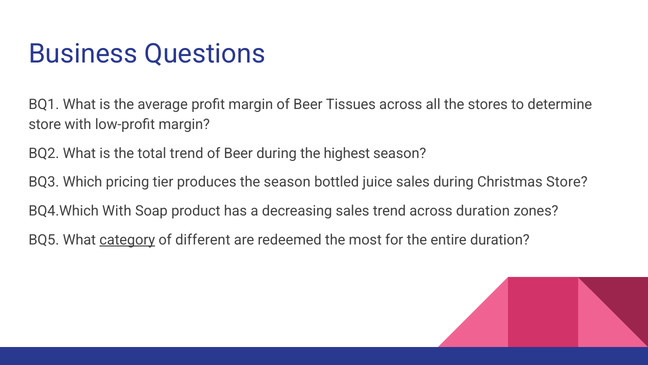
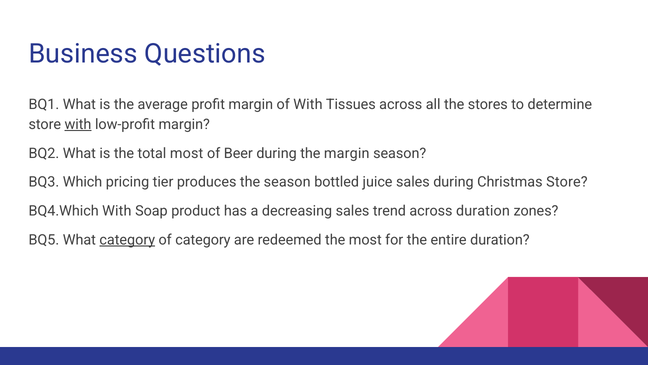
margin of Beer: Beer -> With (308, 104)
with underline: none -> present (78, 124)
total trend: trend -> most (187, 153)
the highest: highest -> margin (347, 153)
of different: different -> category (203, 240)
